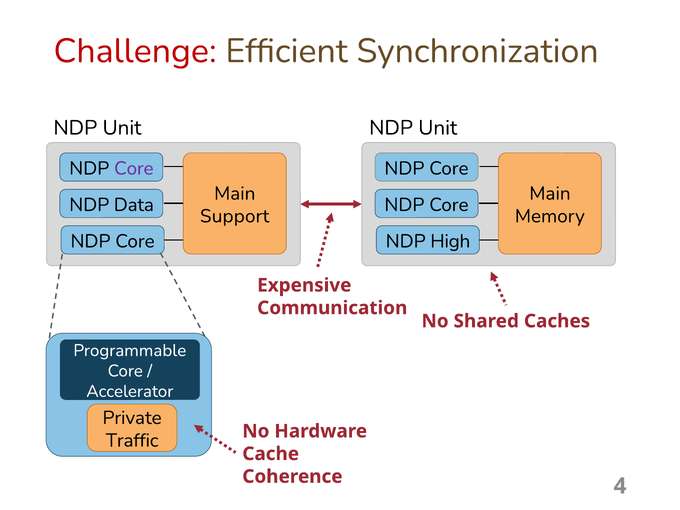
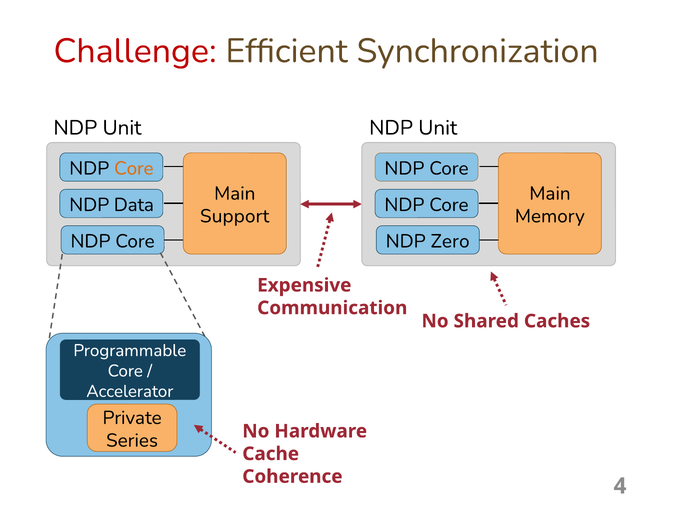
Core colour: purple -> orange (134, 168)
High: High -> Zero (450, 241)
Traffic: Traffic -> Series (132, 440)
